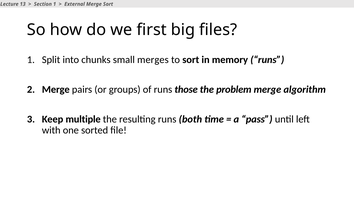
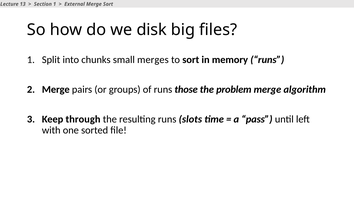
first: first -> disk (152, 30)
multiple: multiple -> through (83, 119)
both: both -> slots (190, 119)
